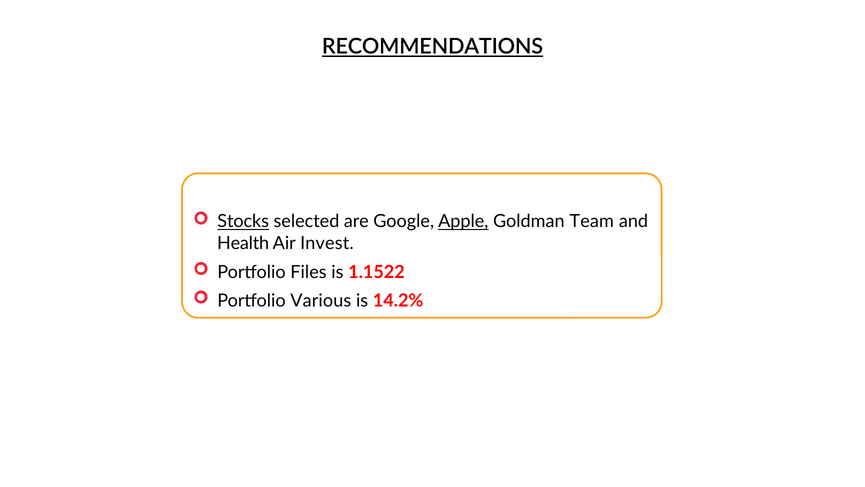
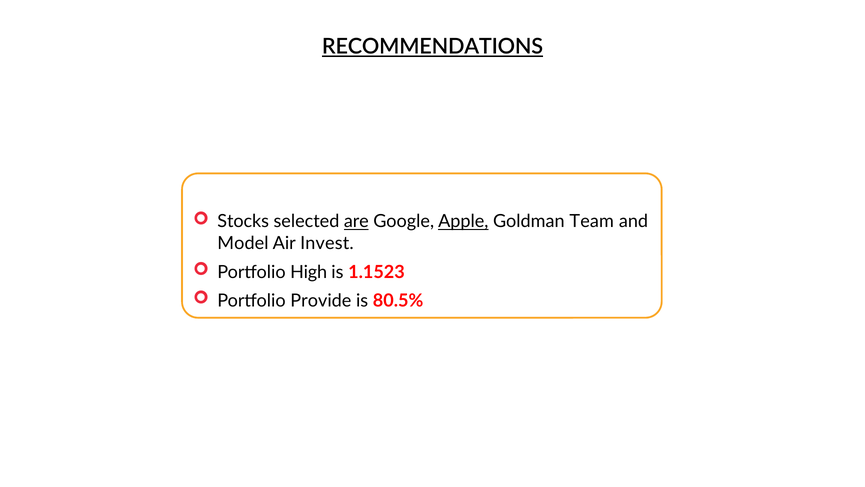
Stocks underline: present -> none (243, 221)
are underline: none -> present (356, 221)
Health: Health -> Model (243, 243)
Files: Files -> High (309, 272)
1.1522: 1.1522 -> 1.1523 (376, 272)
Various: Various -> Provide (321, 301)
14.2%: 14.2% -> 80.5% (398, 301)
